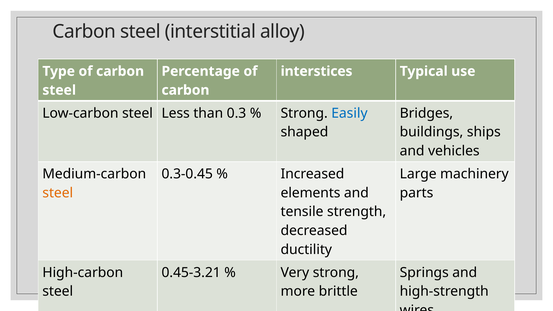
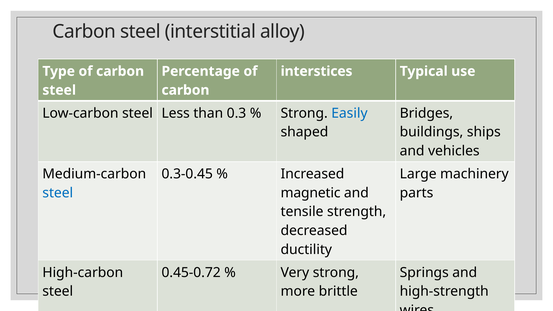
steel colour: orange -> blue (58, 193)
elements: elements -> magnetic (311, 193)
0.45-3.21: 0.45-3.21 -> 0.45-0.72 (191, 273)
